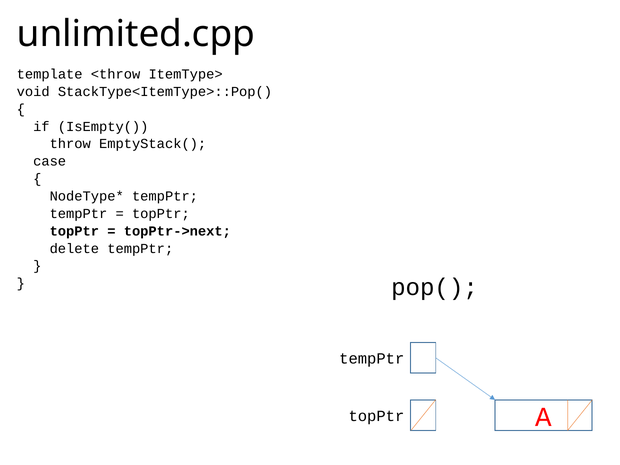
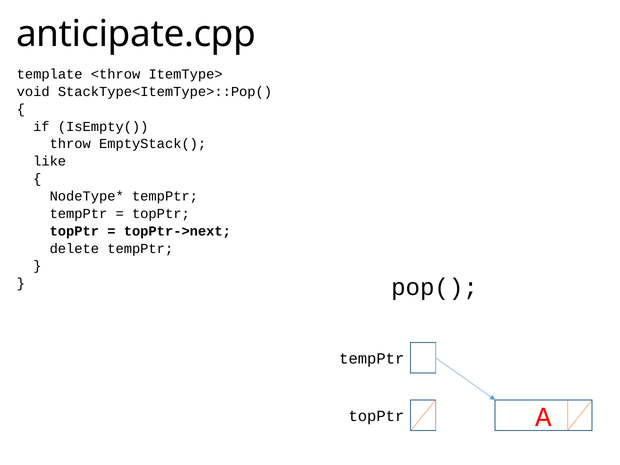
unlimited.cpp: unlimited.cpp -> anticipate.cpp (136, 34)
case: case -> like (50, 161)
